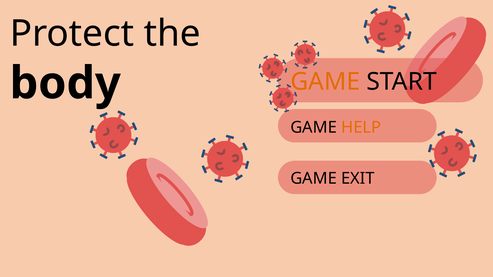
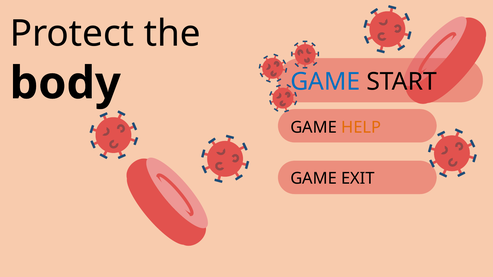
GAME colour: orange -> blue (325, 82)
